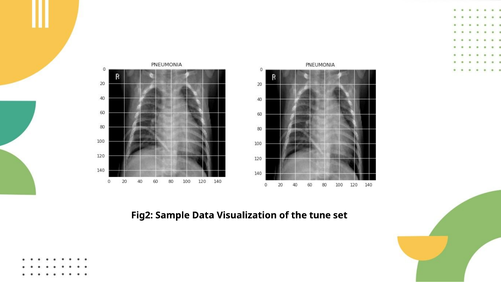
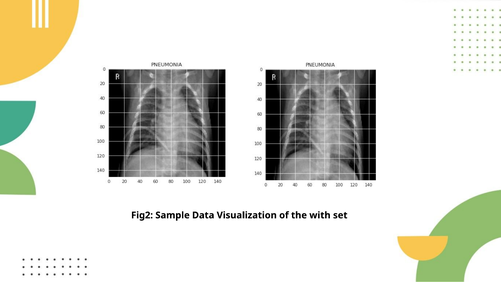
tune: tune -> with (320, 215)
